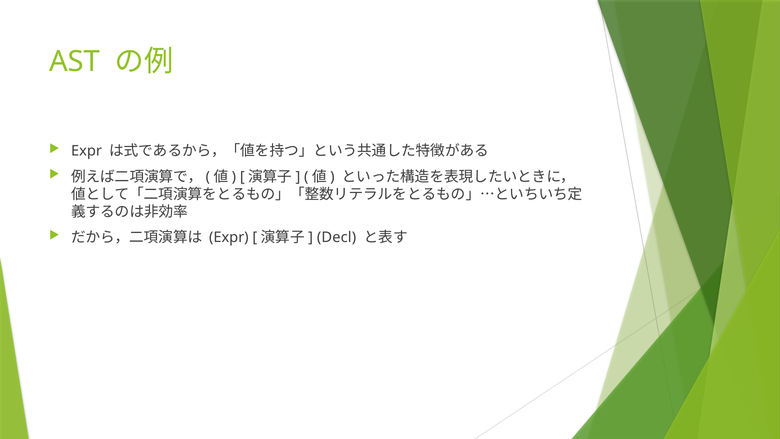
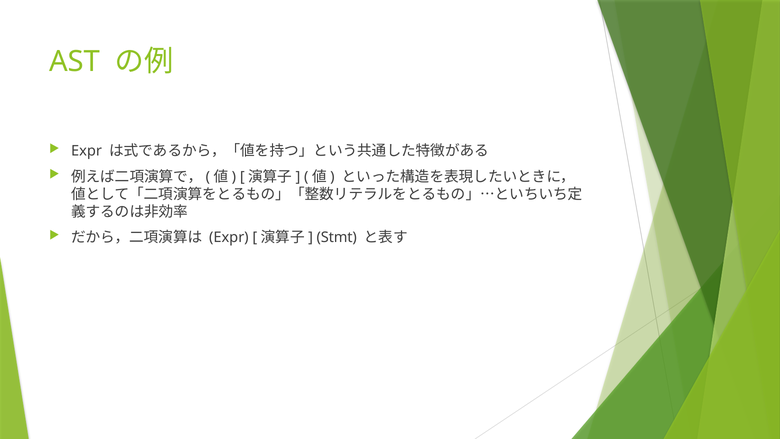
Decl: Decl -> Stmt (337, 237)
